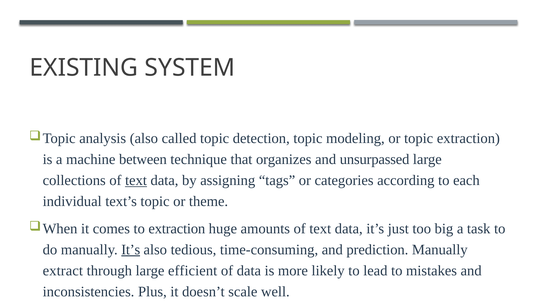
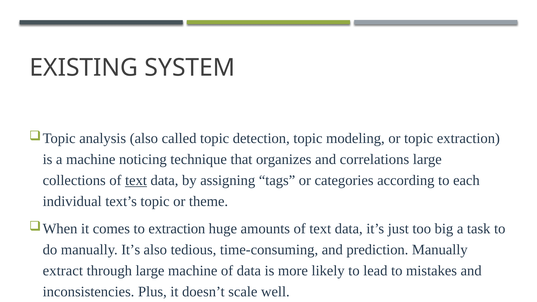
between: between -> noticing (143, 160)
unsurpassed: unsurpassed -> correlations (374, 160)
It’s underline: present -> none (131, 250)
large efficient: efficient -> machine (193, 271)
